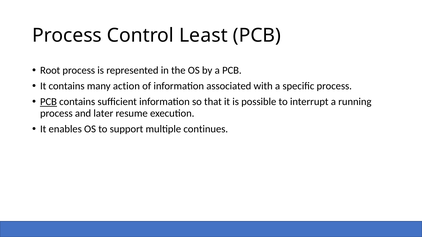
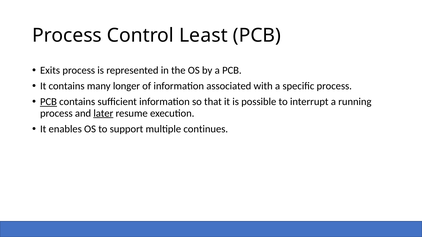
Root: Root -> Exits (50, 70)
action: action -> longer (126, 86)
later underline: none -> present (103, 113)
